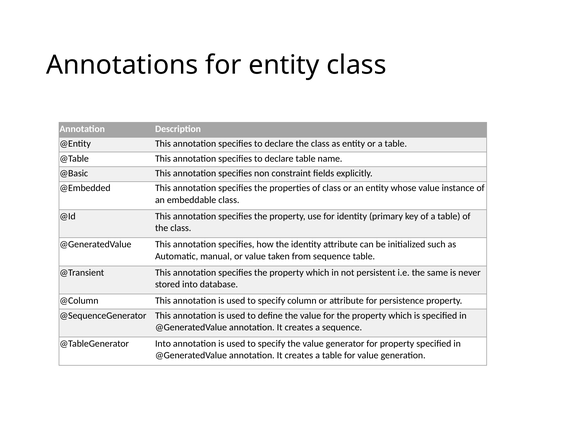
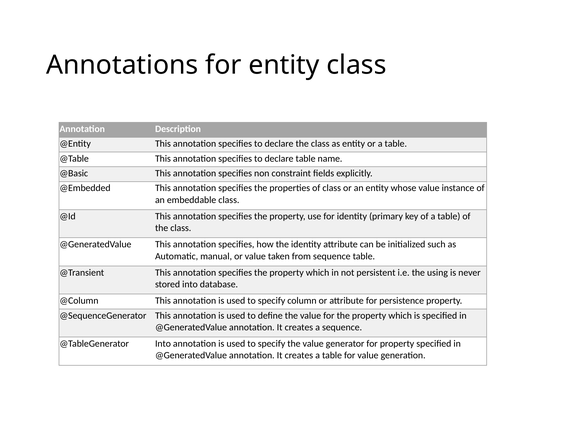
same: same -> using (437, 273)
